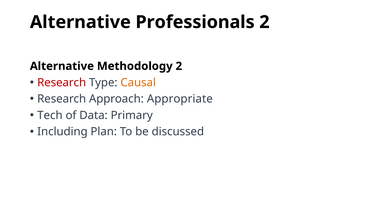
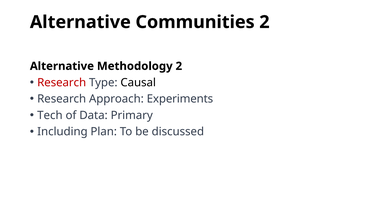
Professionals: Professionals -> Communities (195, 22)
Causal colour: orange -> black (138, 83)
Appropriate: Appropriate -> Experiments (180, 99)
